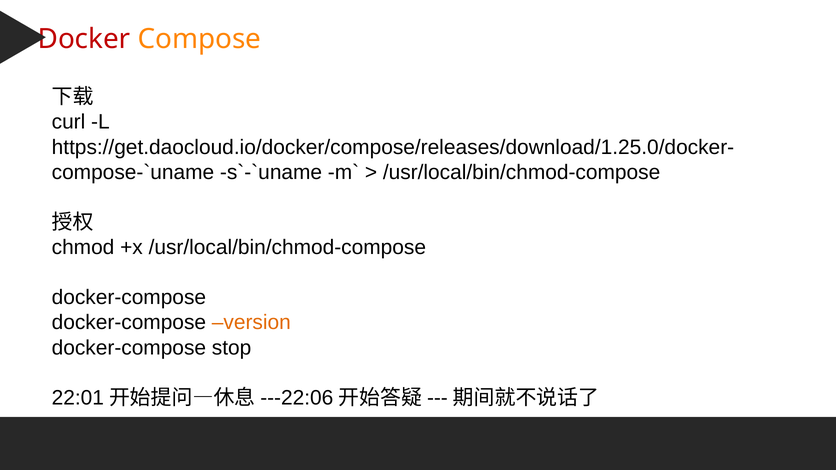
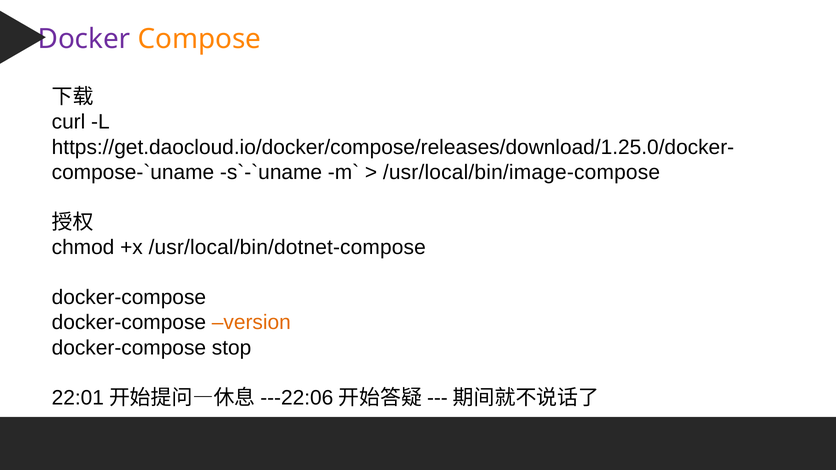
Docker colour: red -> purple (84, 39)
/usr/local/bin/chmod-compose: /usr/local/bin/chmod-compose -> /usr/local/bin/image-compose (521, 172)
+x /usr/local/bin/chmod-compose: /usr/local/bin/chmod-compose -> /usr/local/bin/dotnet-compose (287, 248)
